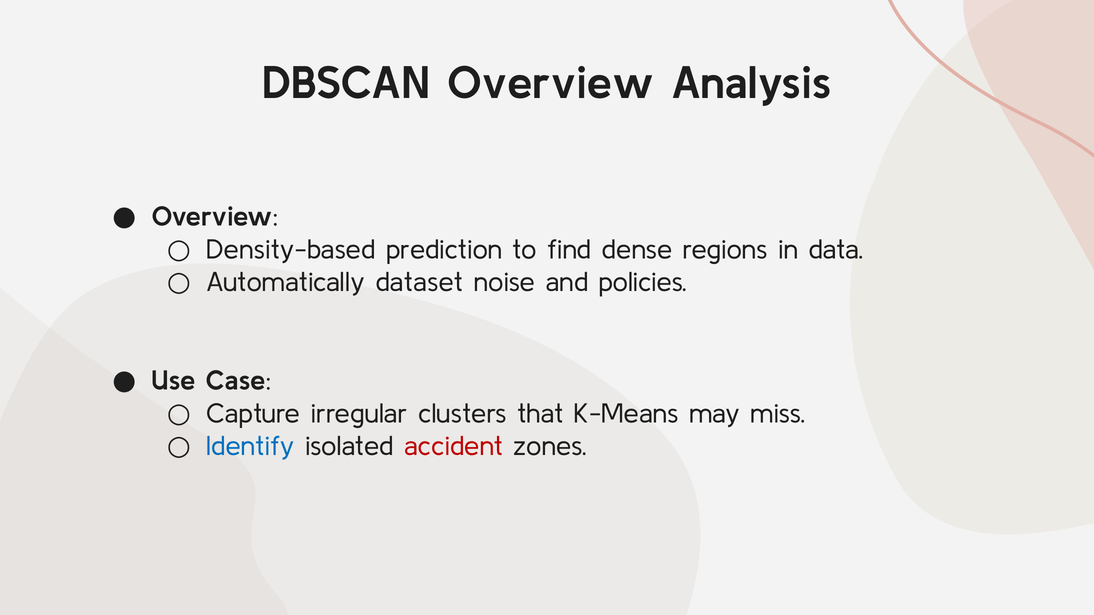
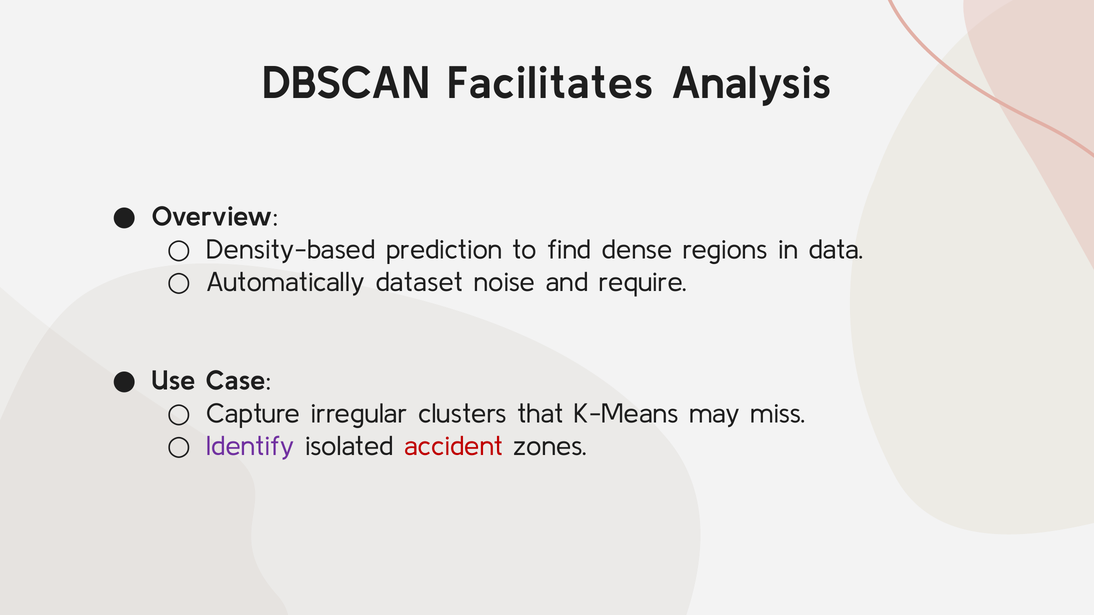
DBSCAN Overview: Overview -> Facilitates (550, 83)
policies: policies -> require (643, 283)
Identify colour: blue -> purple (251, 447)
